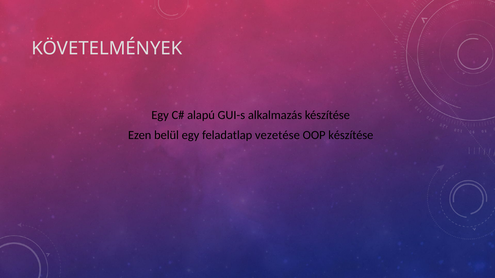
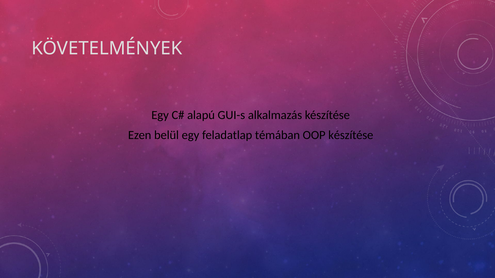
vezetése: vezetése -> témában (277, 135)
